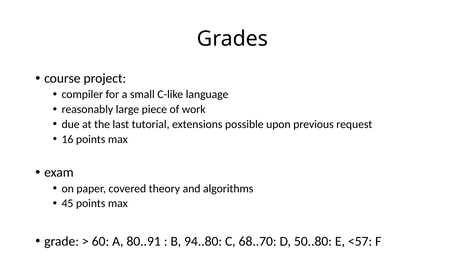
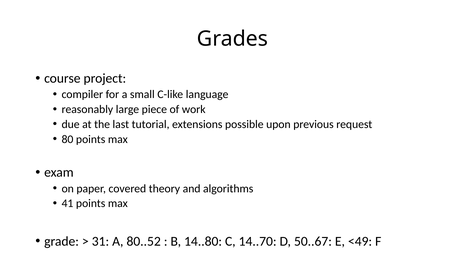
16: 16 -> 80 (67, 140)
45: 45 -> 41 (67, 204)
60: 60 -> 31 (100, 242)
80..91: 80..91 -> 80..52 (144, 242)
94..80: 94..80 -> 14..80 (203, 242)
68..70: 68..70 -> 14..70 (258, 242)
50..80: 50..80 -> 50..67 (313, 242)
<57: <57 -> <49 (360, 242)
